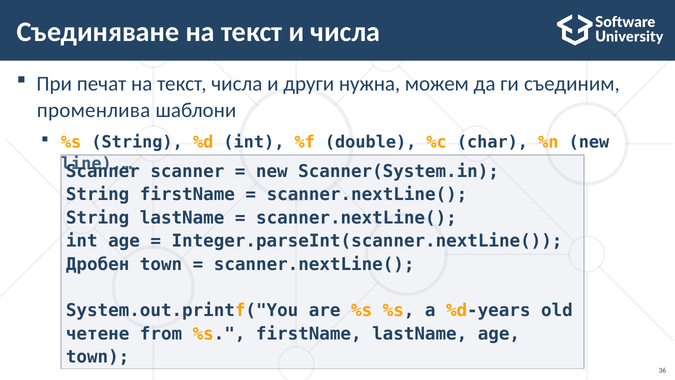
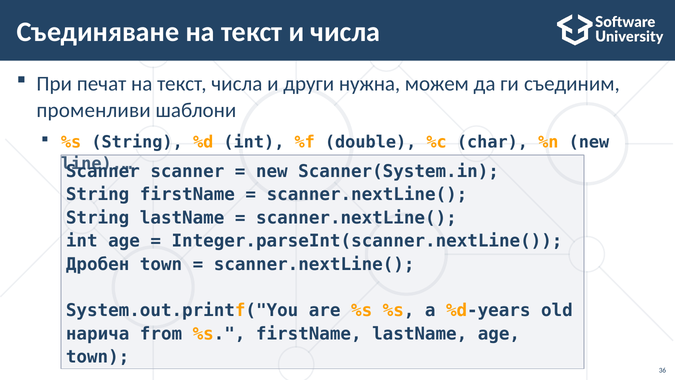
променлива: променлива -> променливи (94, 110)
четене: четене -> нарича (98, 334)
